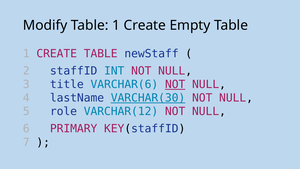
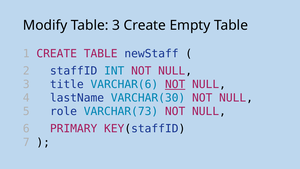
Modify Table 1: 1 -> 3 (116, 25)
VARCHAR(30 underline: present -> none (148, 98)
VARCHAR(12: VARCHAR(12 -> VARCHAR(73 (121, 111)
